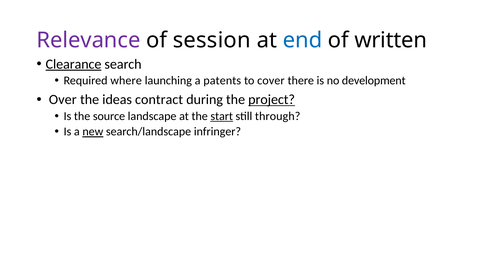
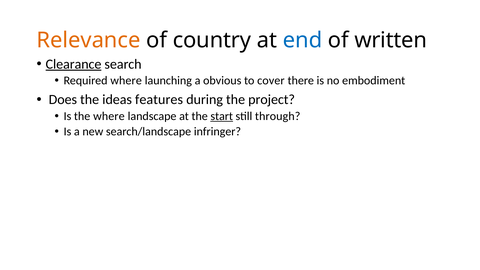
Relevance colour: purple -> orange (89, 40)
session: session -> country (212, 40)
patents: patents -> obvious (222, 81)
development: development -> embodiment (374, 81)
Over: Over -> Does (63, 100)
contract: contract -> features (159, 100)
project underline: present -> none (272, 100)
the source: source -> where (109, 116)
new underline: present -> none (93, 132)
